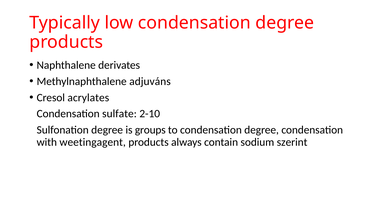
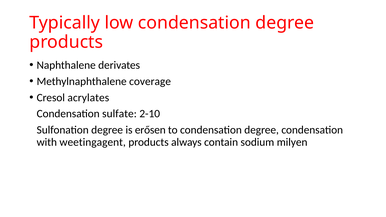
adjuváns: adjuváns -> coverage (150, 81)
groups: groups -> erősen (150, 130)
szerint: szerint -> milyen (292, 142)
